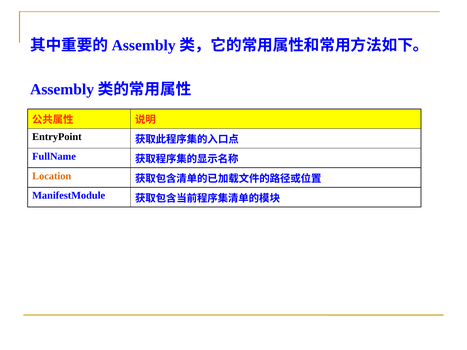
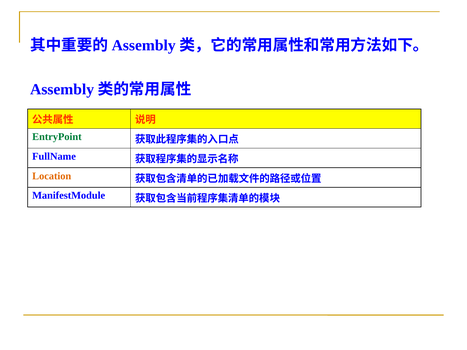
EntryPoint colour: black -> green (57, 137)
